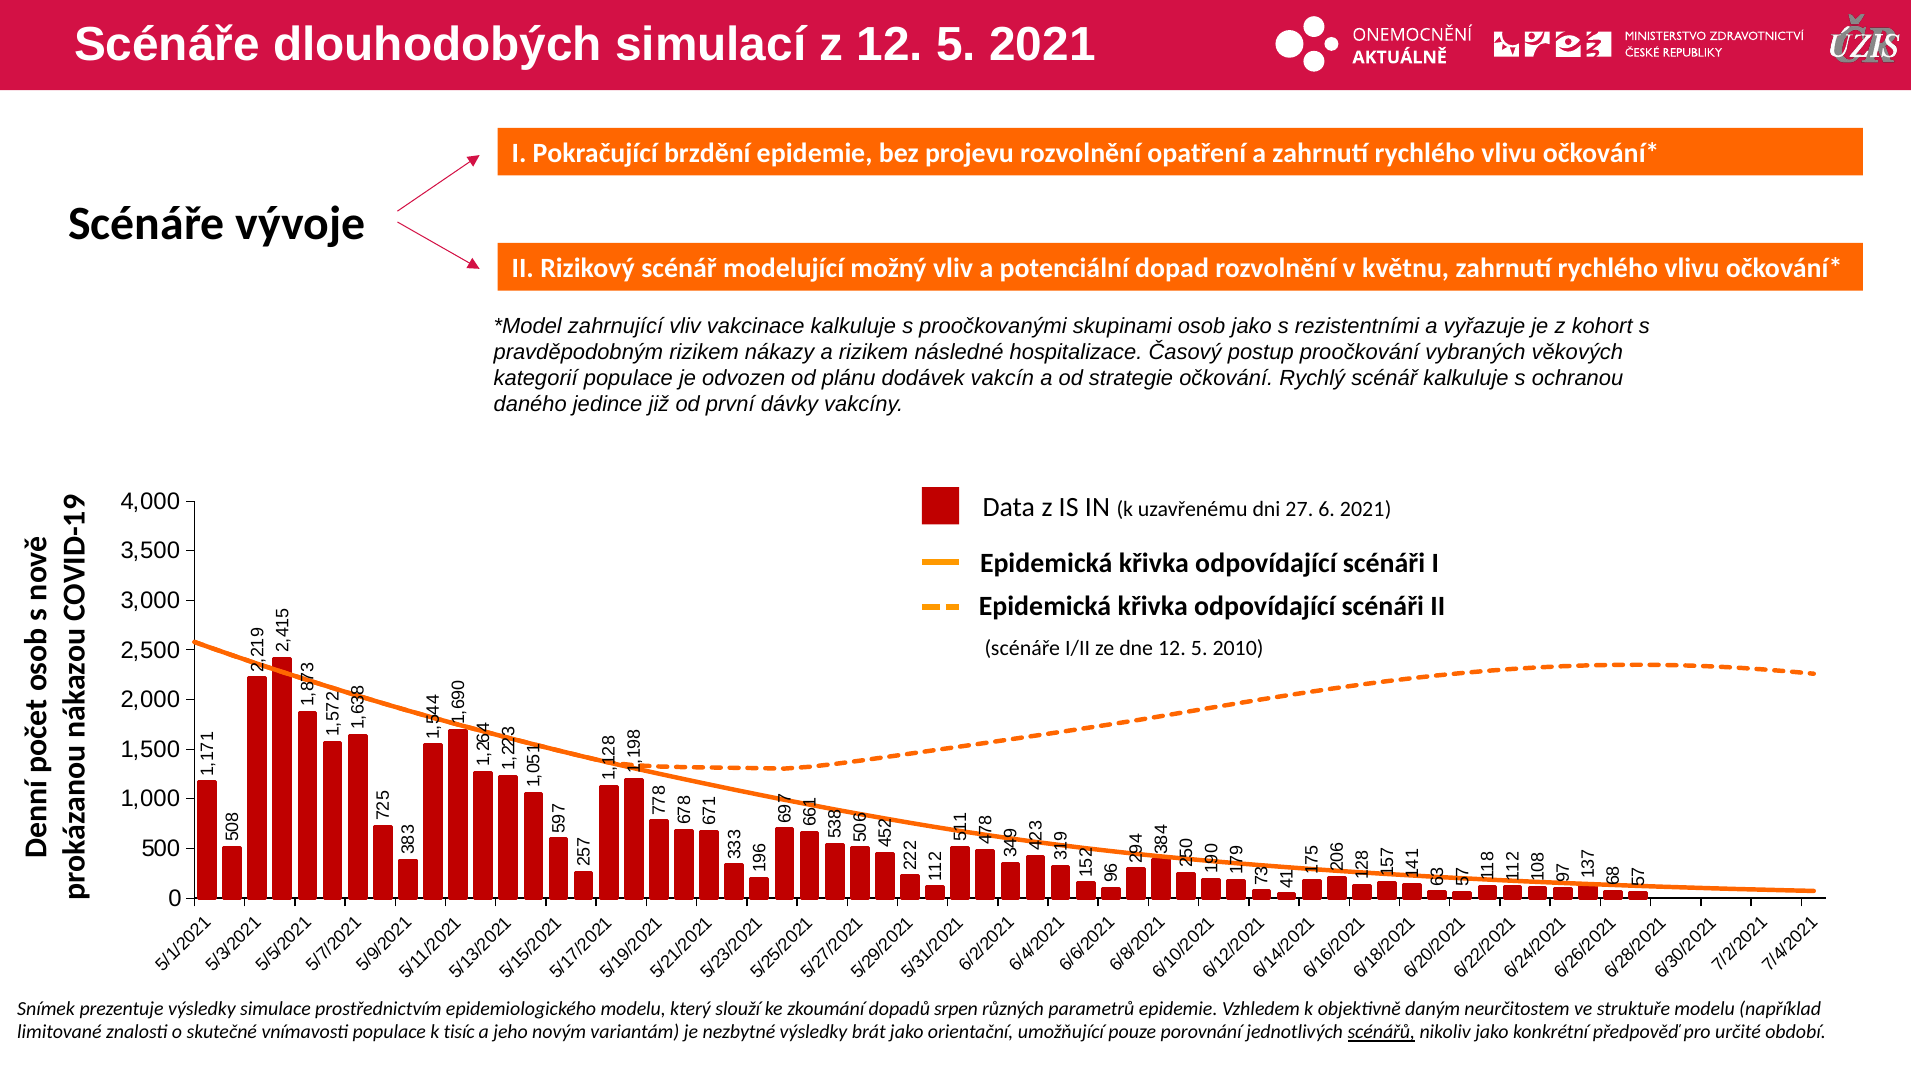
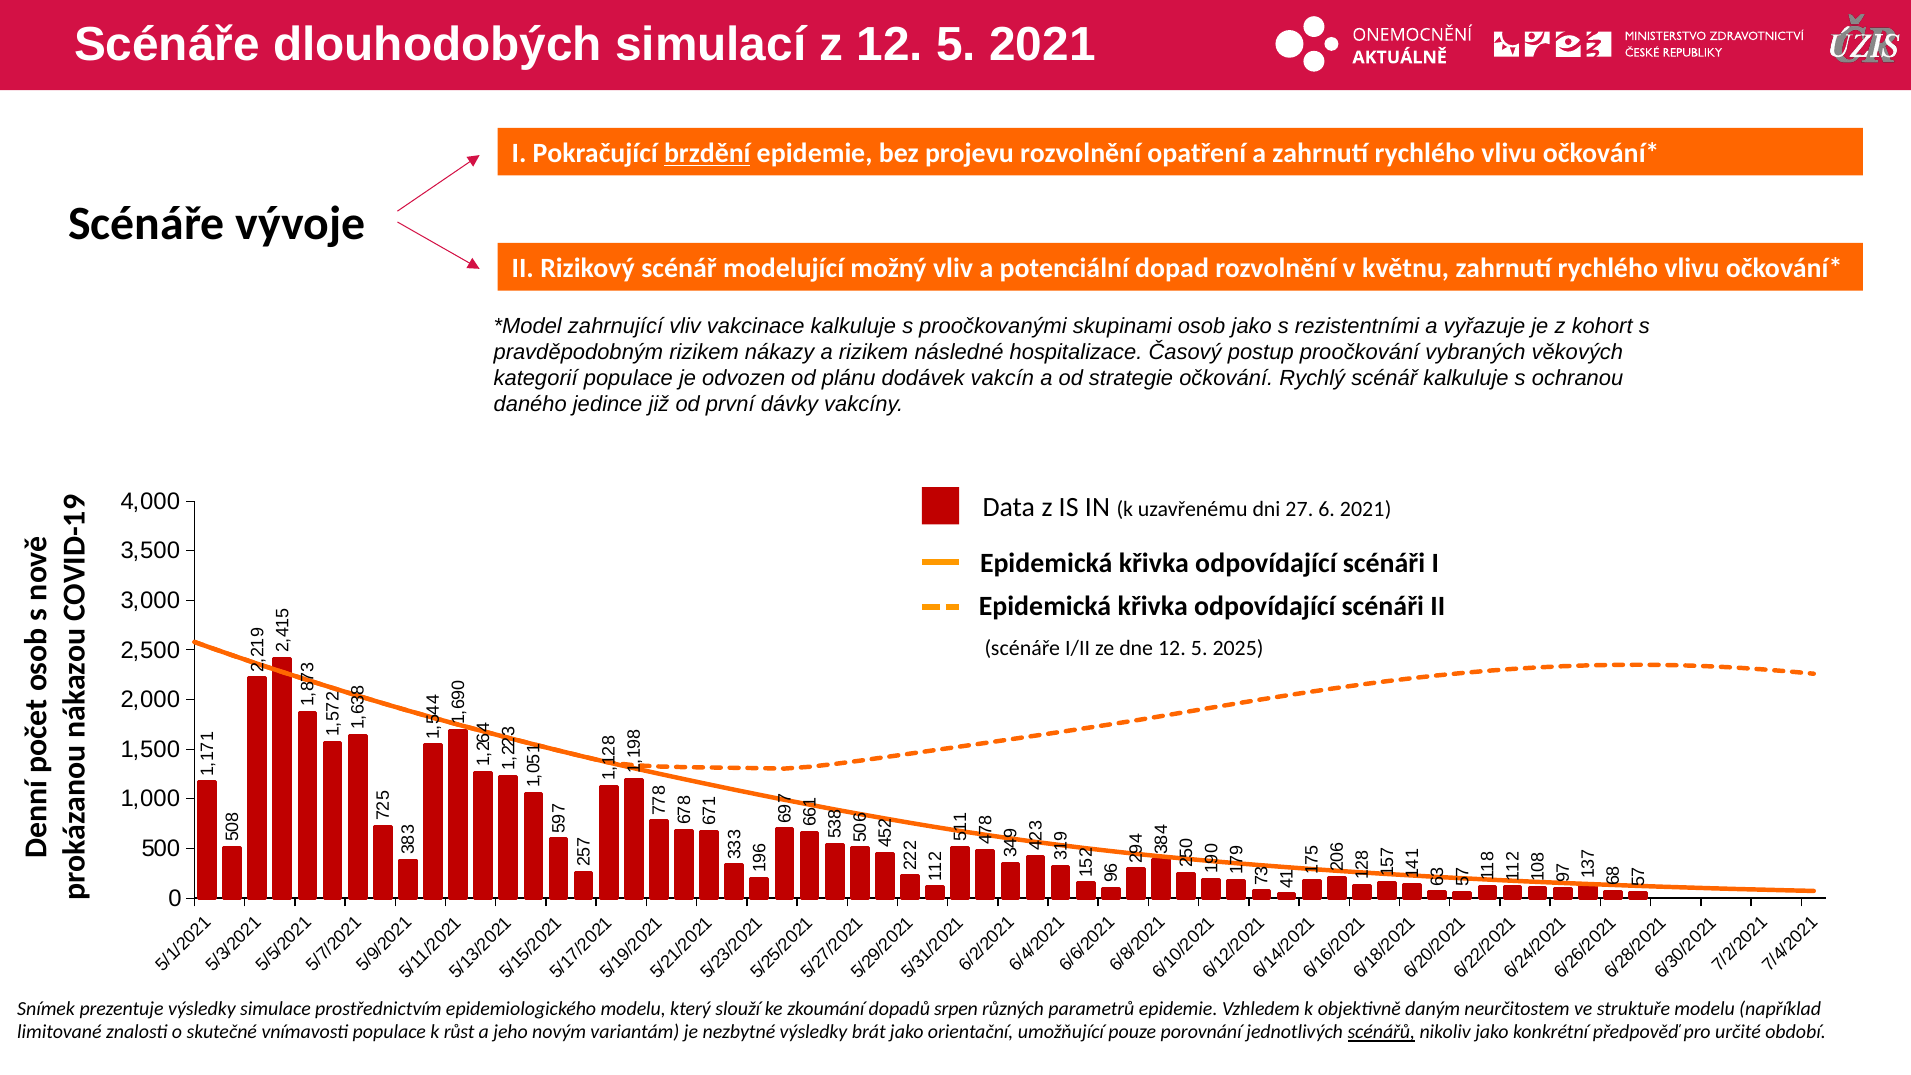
brzdění underline: none -> present (707, 154)
2010: 2010 -> 2025 (1238, 648)
tisíc: tisíc -> růst (459, 1032)
